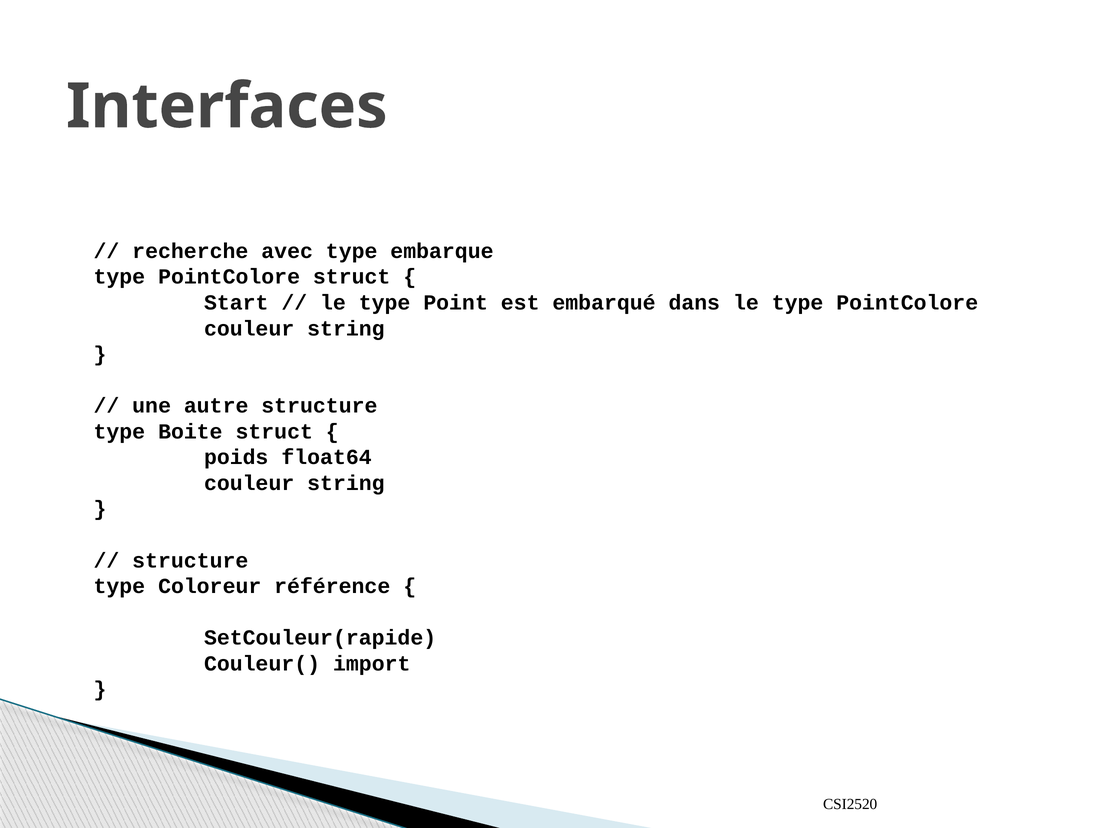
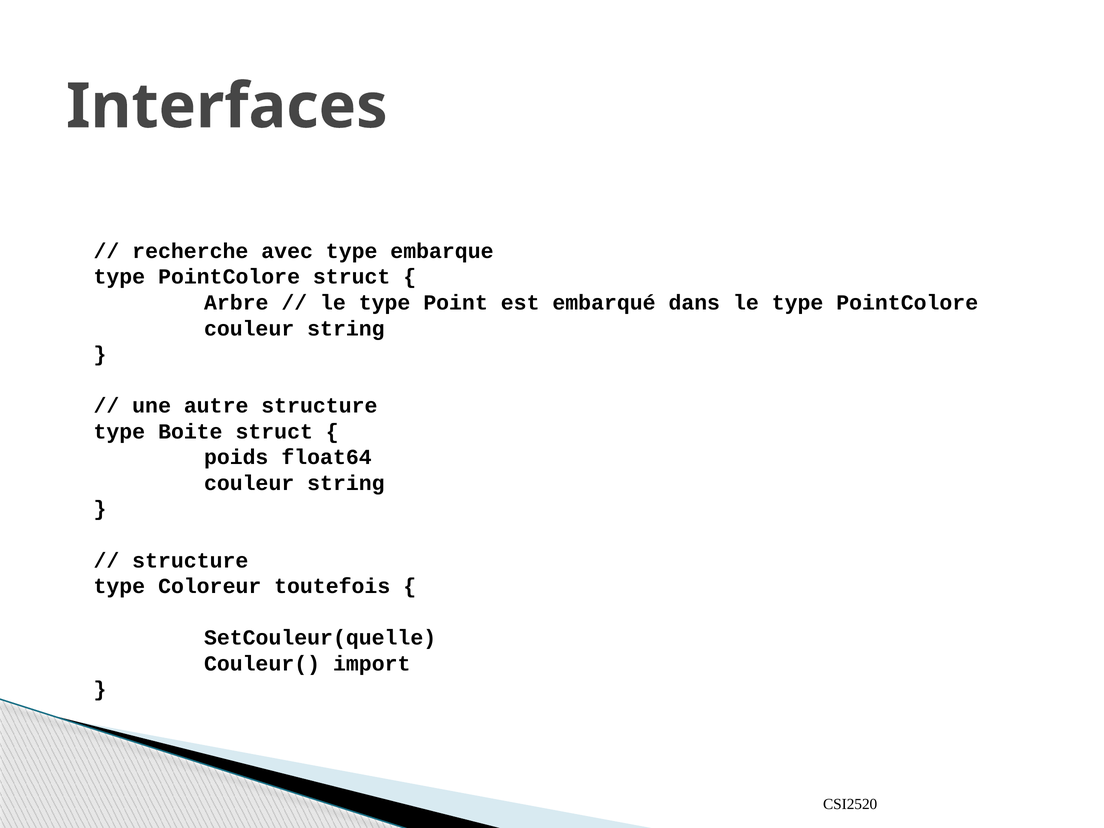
Start: Start -> Arbre (236, 303)
référence: référence -> toutefois (332, 586)
SetCouleur(rapide: SetCouleur(rapide -> SetCouleur(quelle (320, 638)
